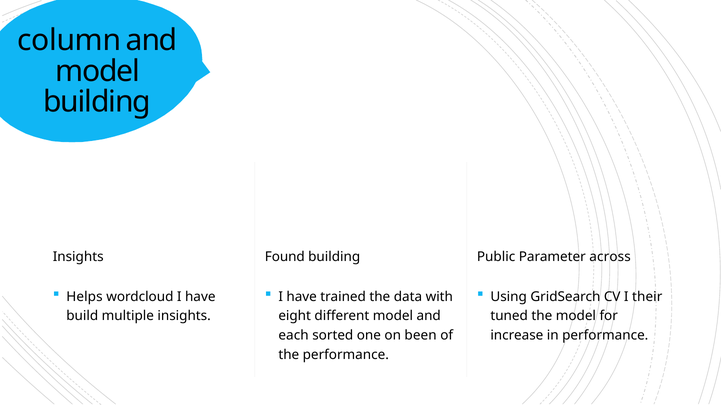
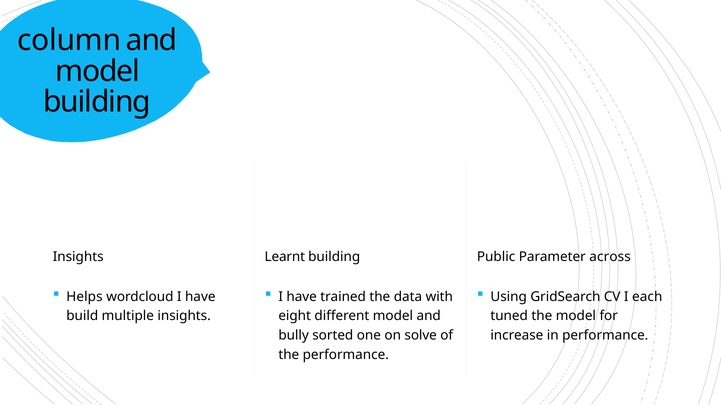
Found: Found -> Learnt (285, 257)
their: their -> each (647, 297)
each: each -> bully (294, 336)
been: been -> solve (421, 336)
